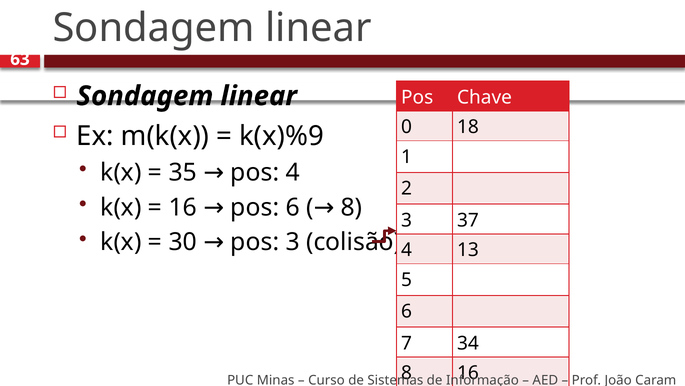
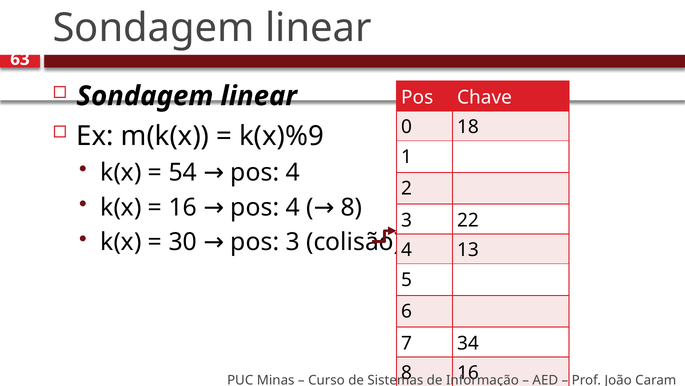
35: 35 -> 54 (183, 172)
16 pos 6: 6 -> 4 (293, 207)
37: 37 -> 22 (468, 220)
